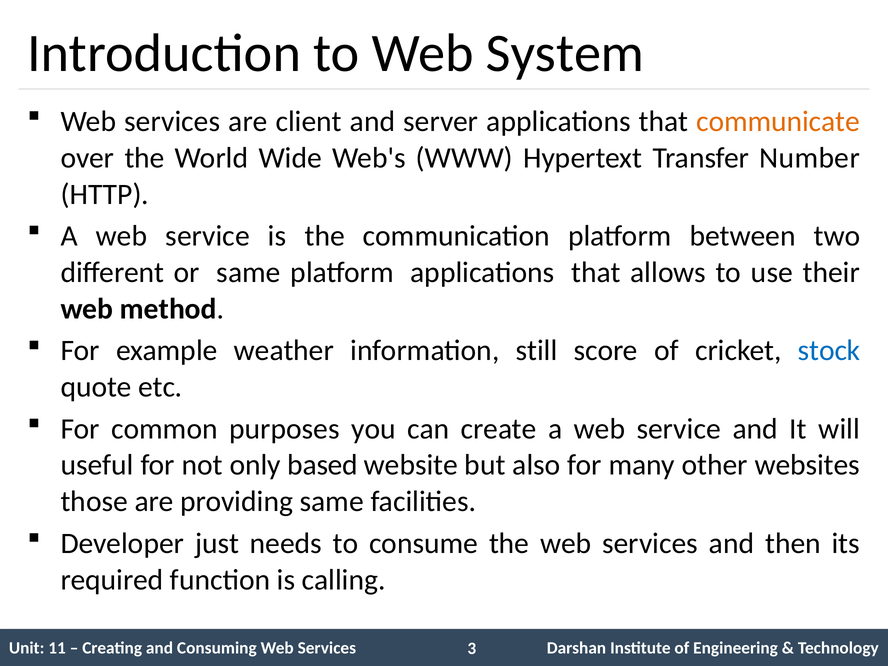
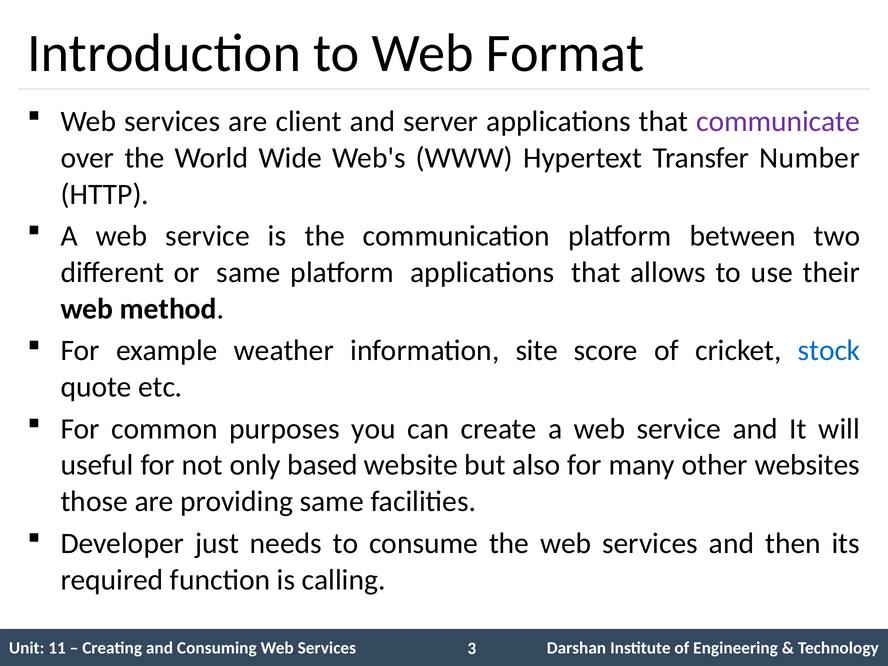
System: System -> Format (565, 53)
communicate colour: orange -> purple (778, 121)
still: still -> site (537, 351)
